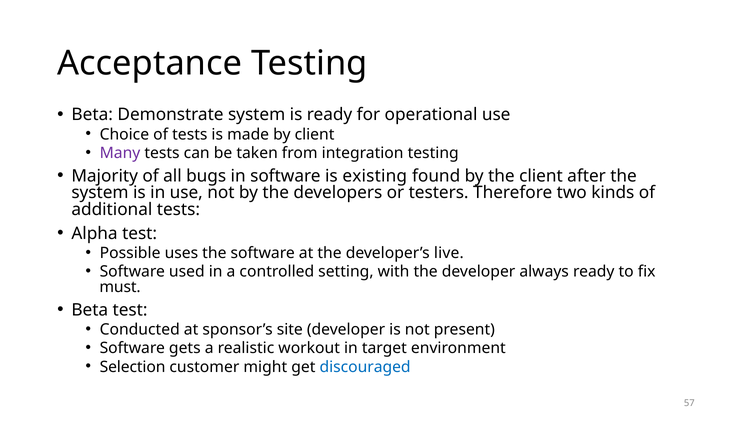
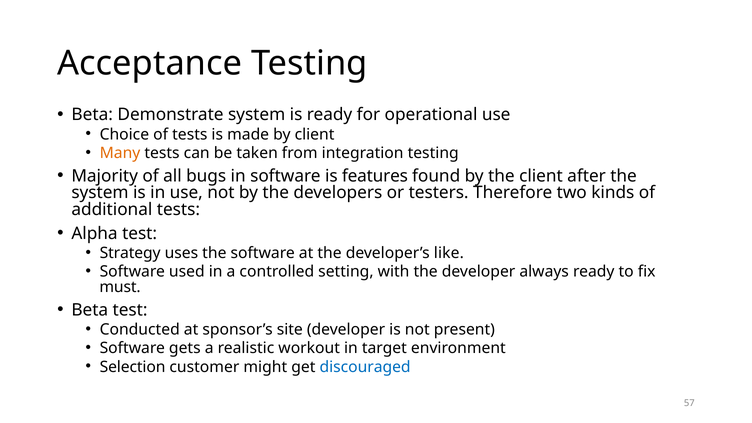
Many colour: purple -> orange (120, 153)
existing: existing -> features (375, 176)
Possible: Possible -> Strategy (130, 253)
live: live -> like (449, 253)
